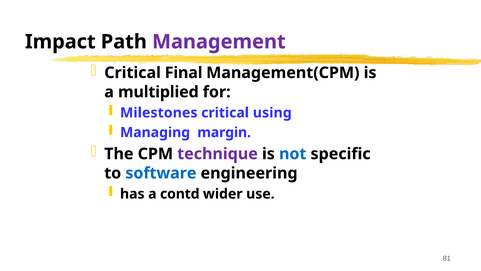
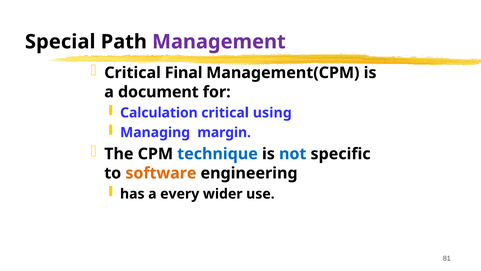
Impact: Impact -> Special (60, 42)
multiplied: multiplied -> document (158, 92)
Milestones: Milestones -> Calculation (159, 113)
technique colour: purple -> blue (218, 154)
software colour: blue -> orange (161, 173)
contd: contd -> every (180, 194)
